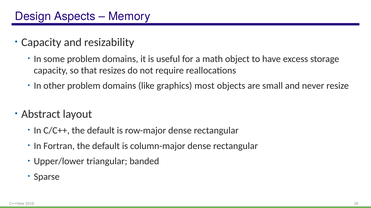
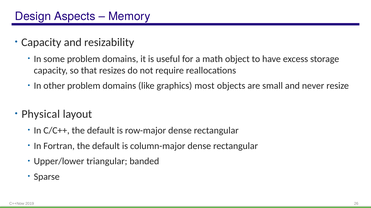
Abstract: Abstract -> Physical (41, 114)
